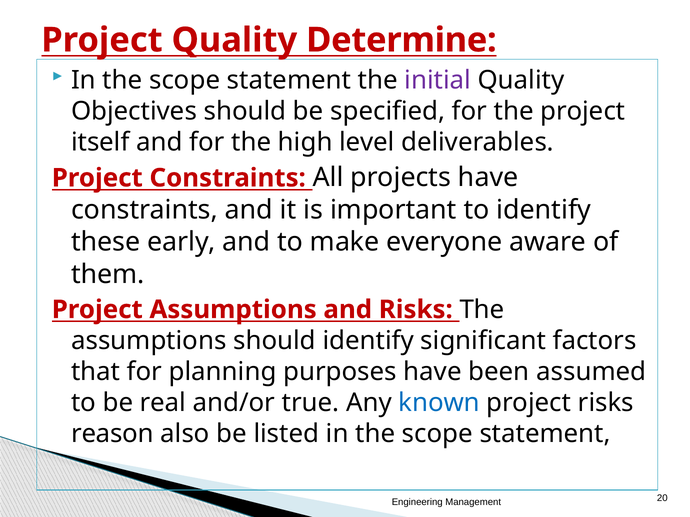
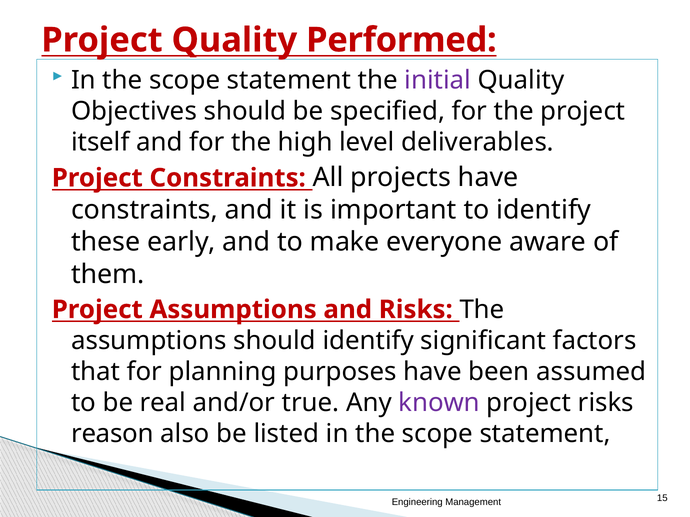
Determine: Determine -> Performed (401, 40)
known colour: blue -> purple (439, 403)
20: 20 -> 15 (662, 499)
